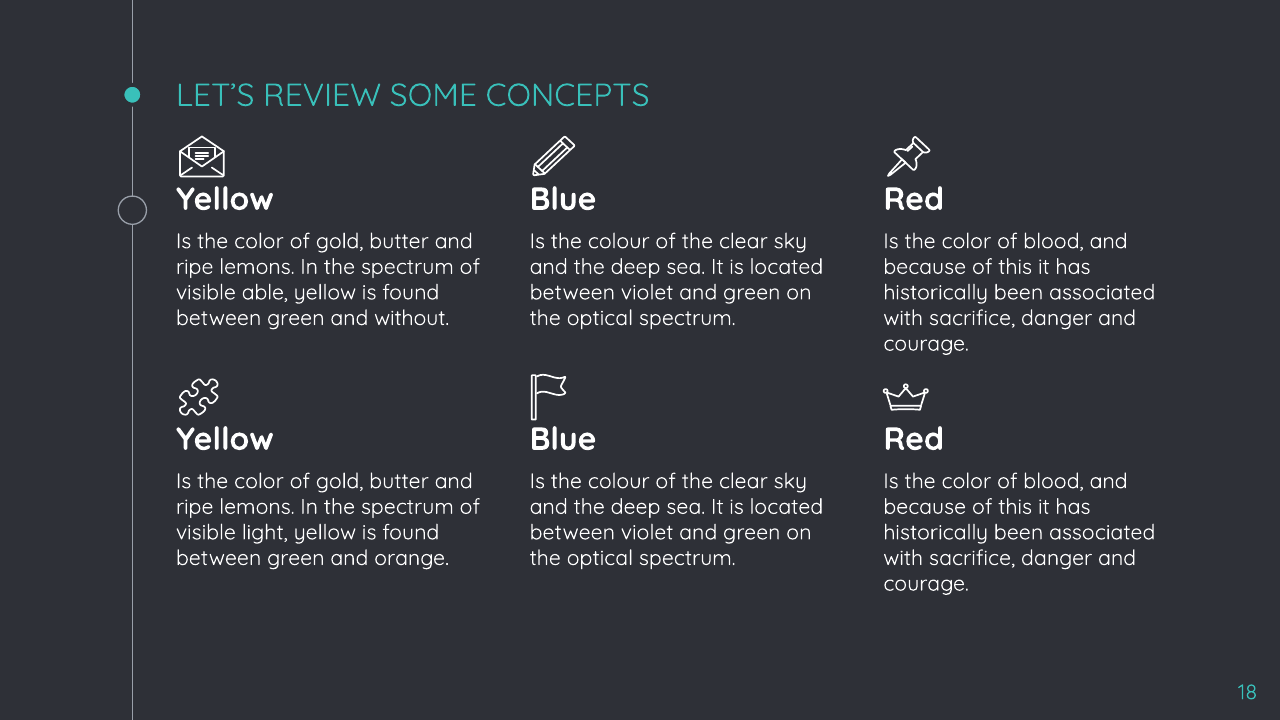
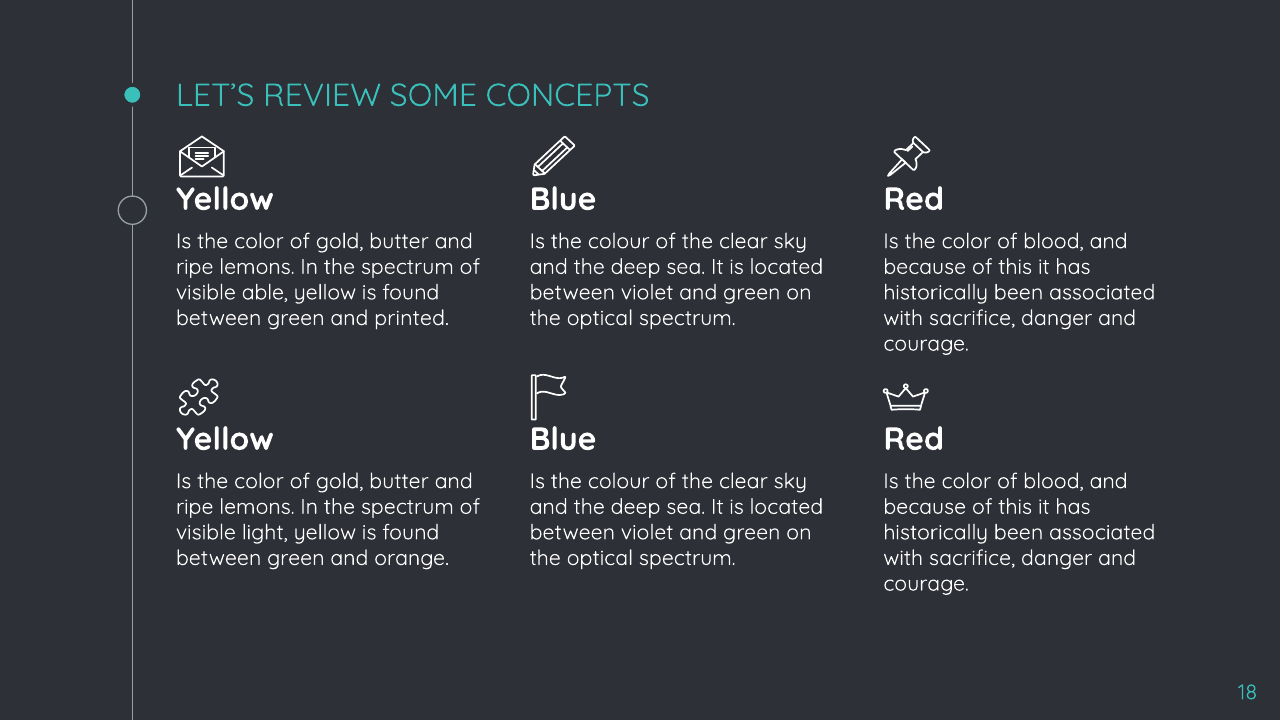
without: without -> printed (412, 318)
